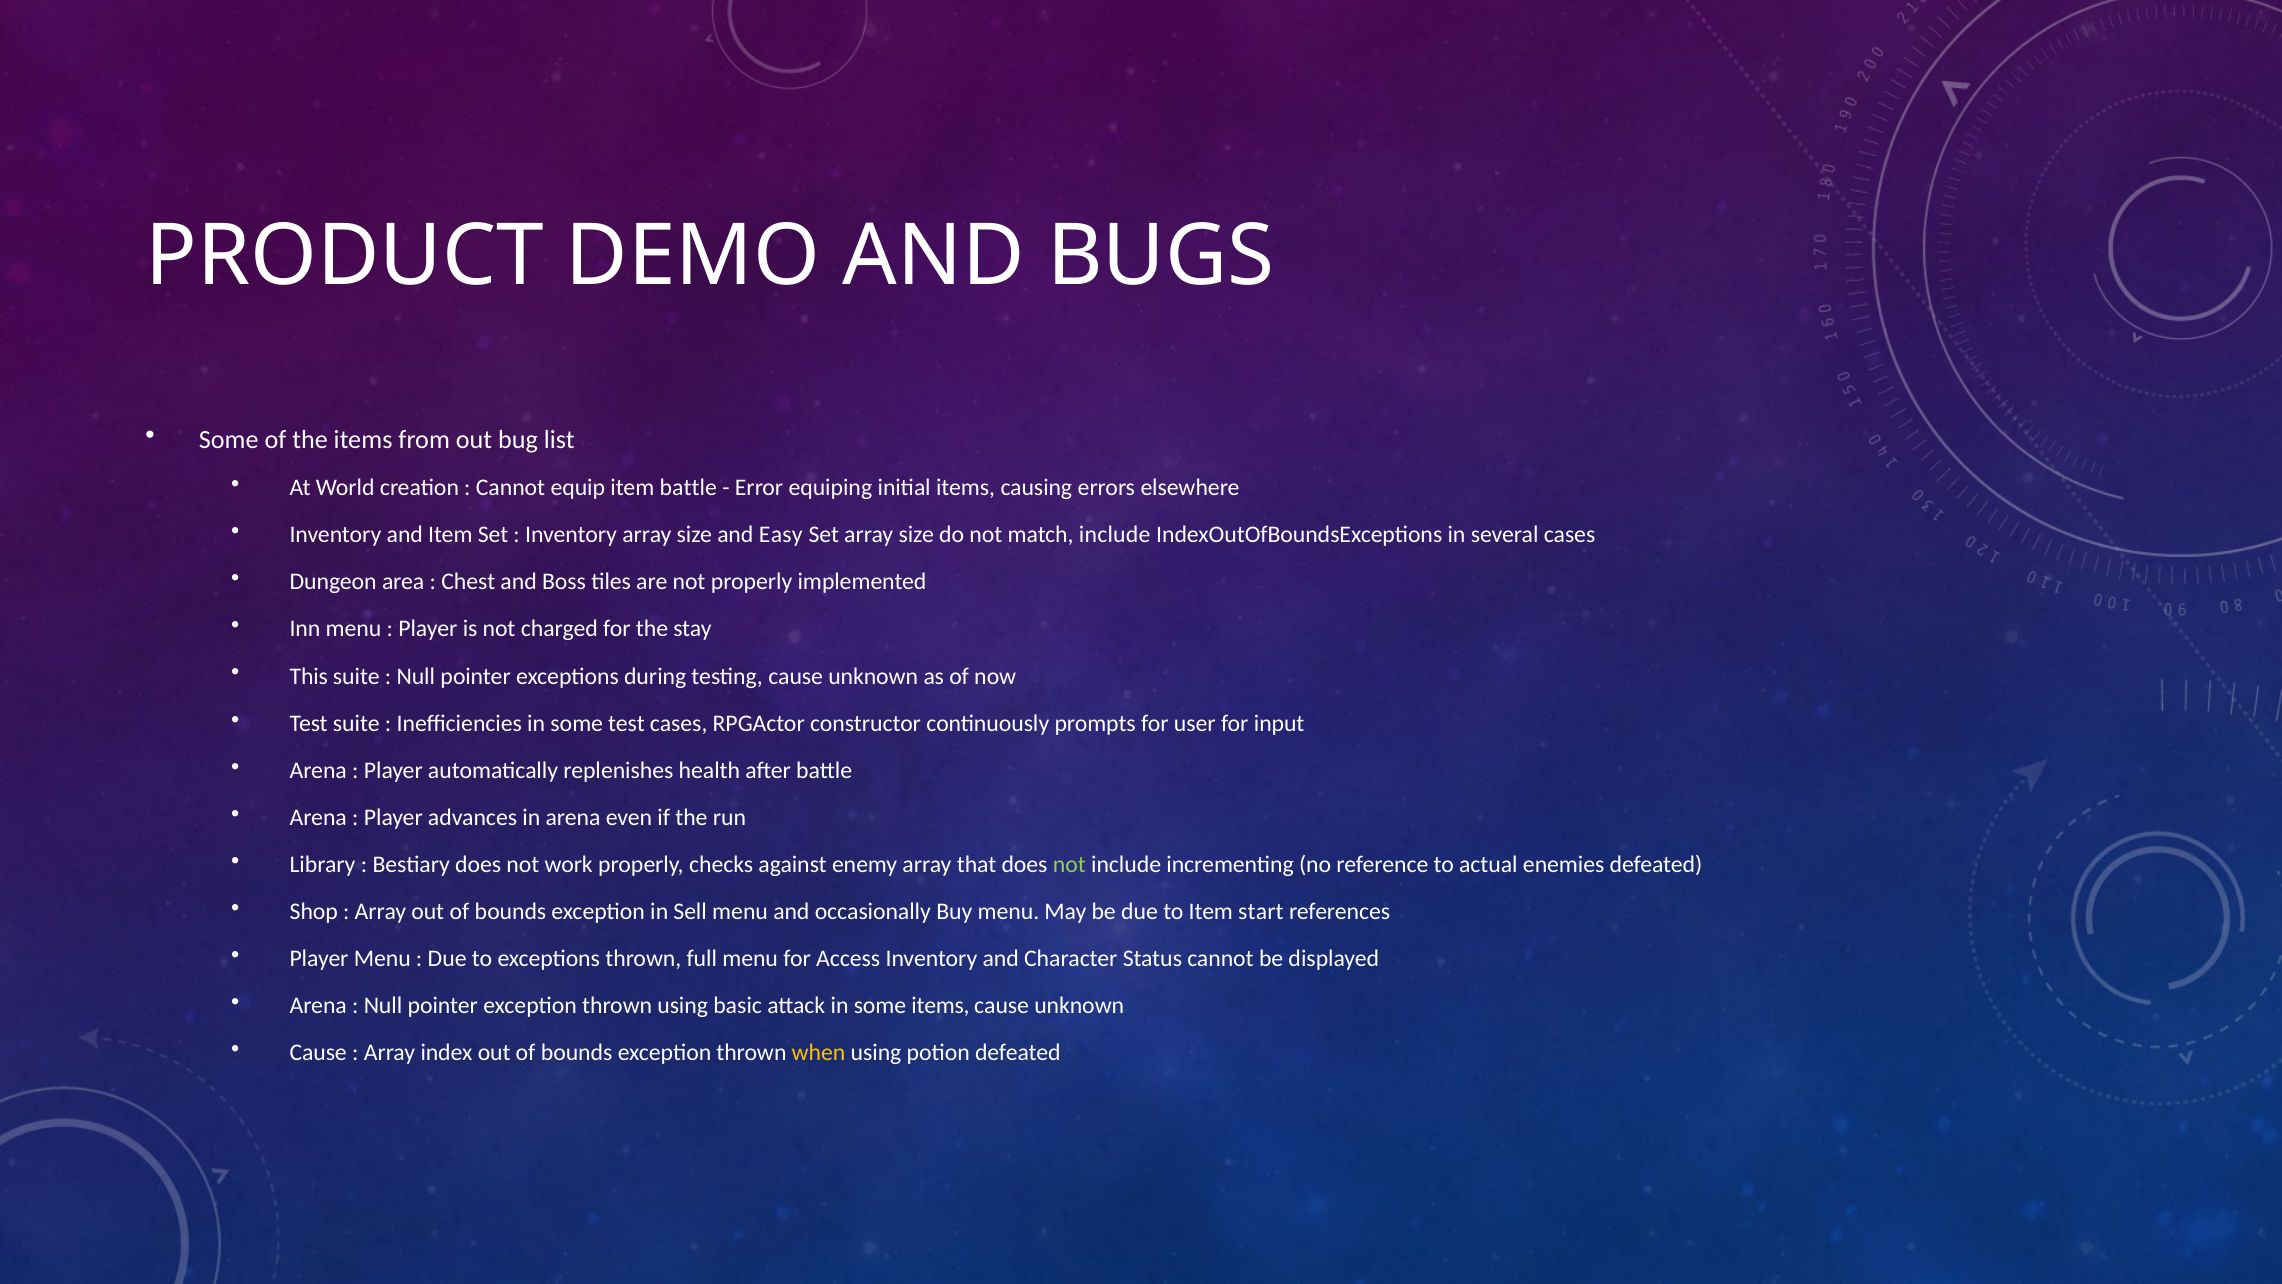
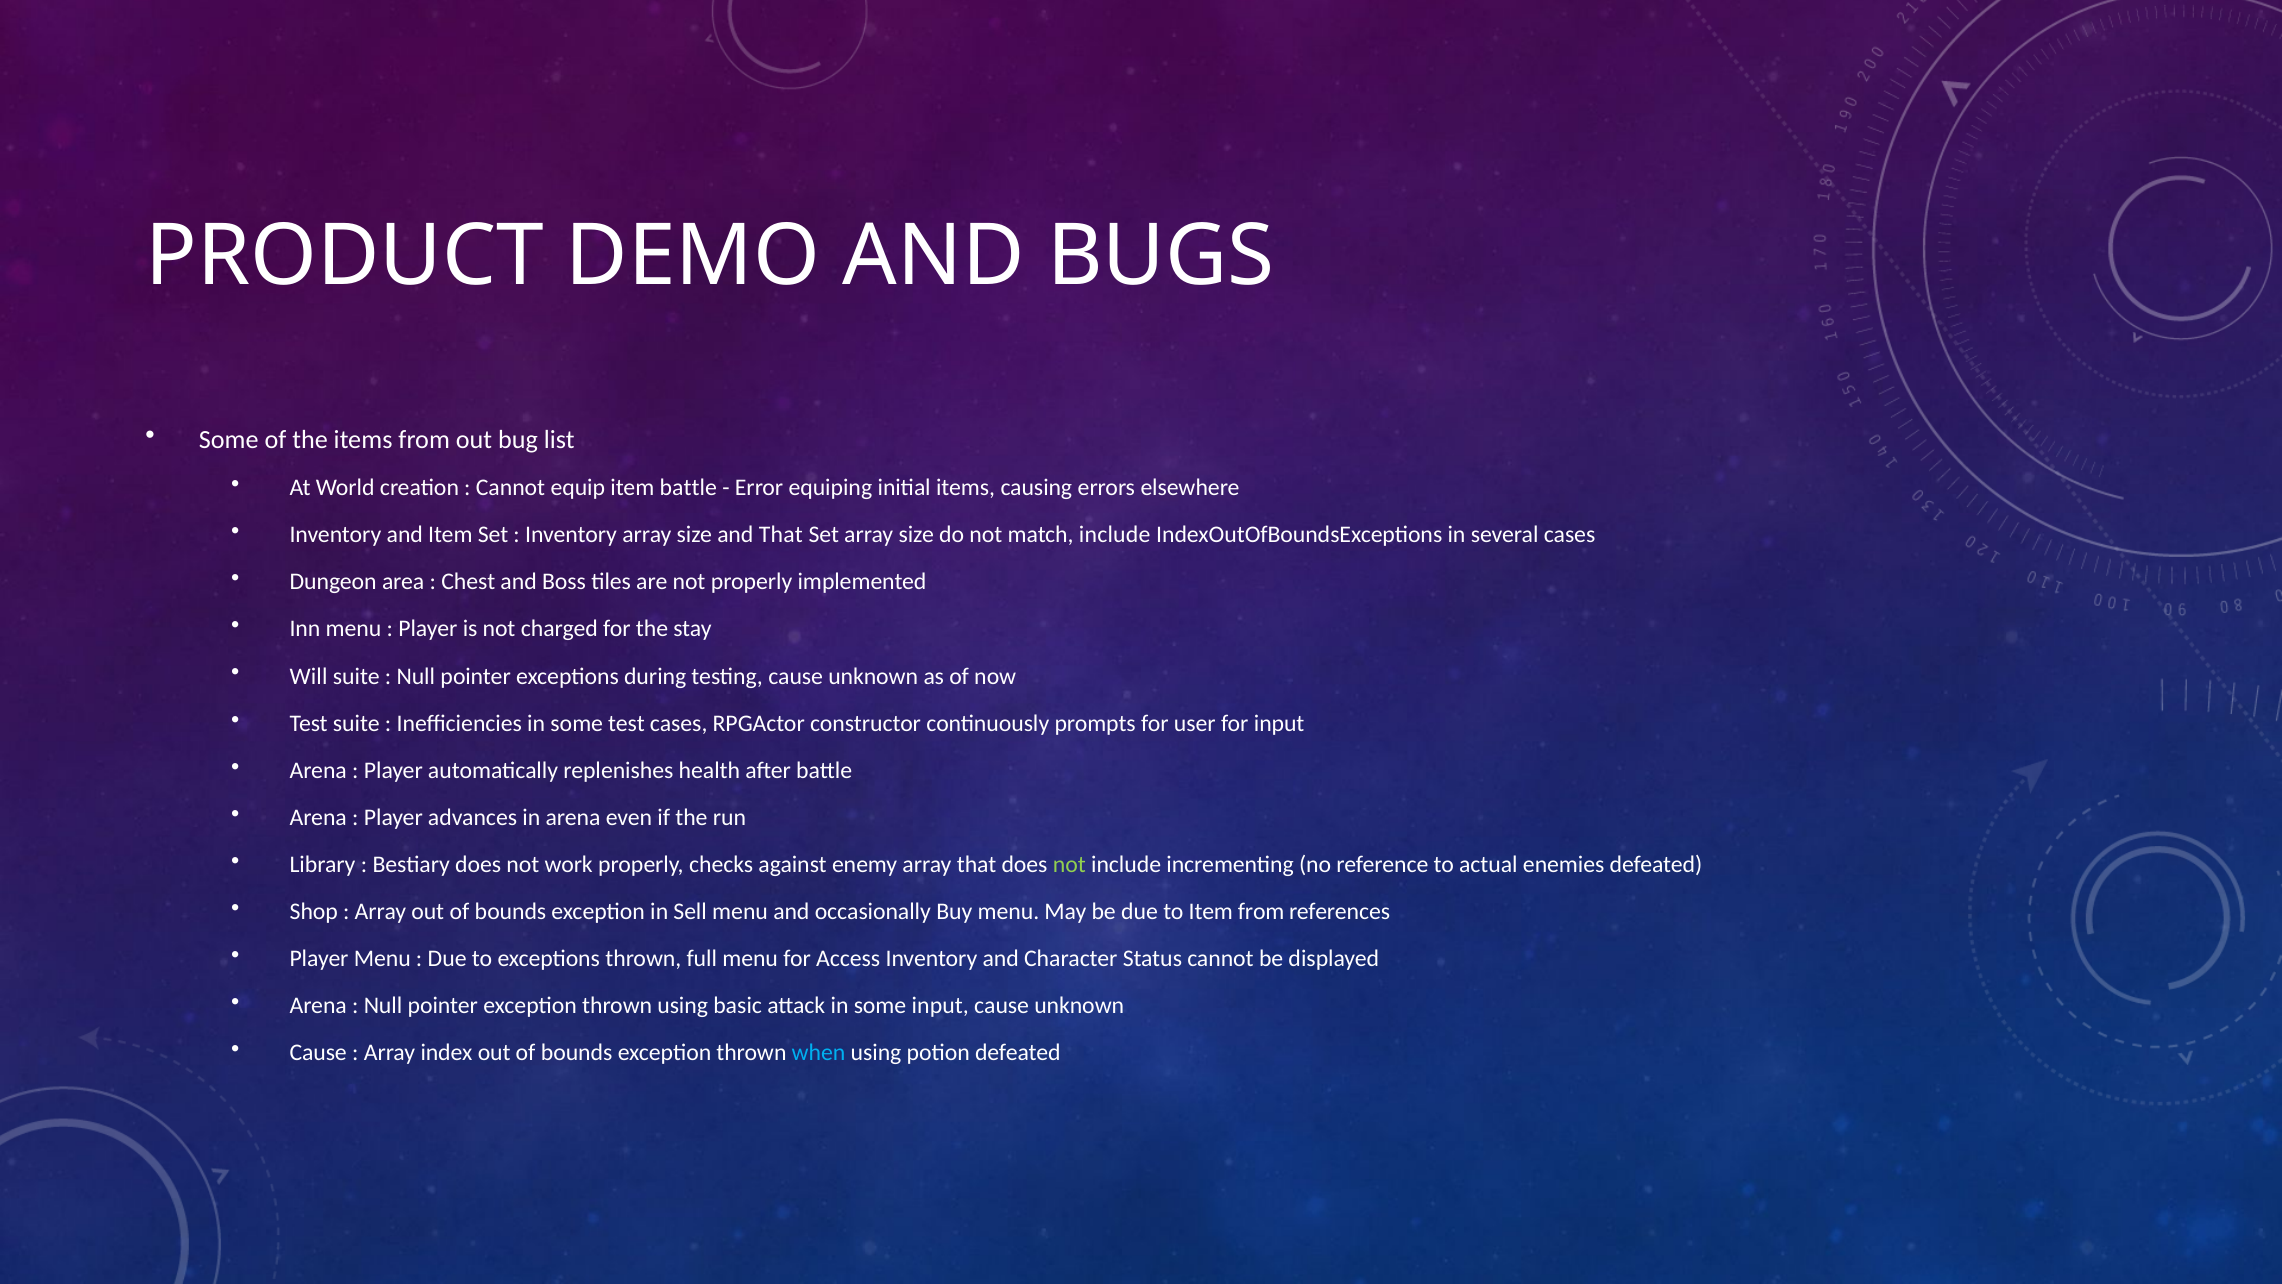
and Easy: Easy -> That (781, 535)
This: This -> Will (309, 676)
Item start: start -> from (1261, 912)
some items: items -> input (940, 1006)
when colour: yellow -> light blue (819, 1053)
